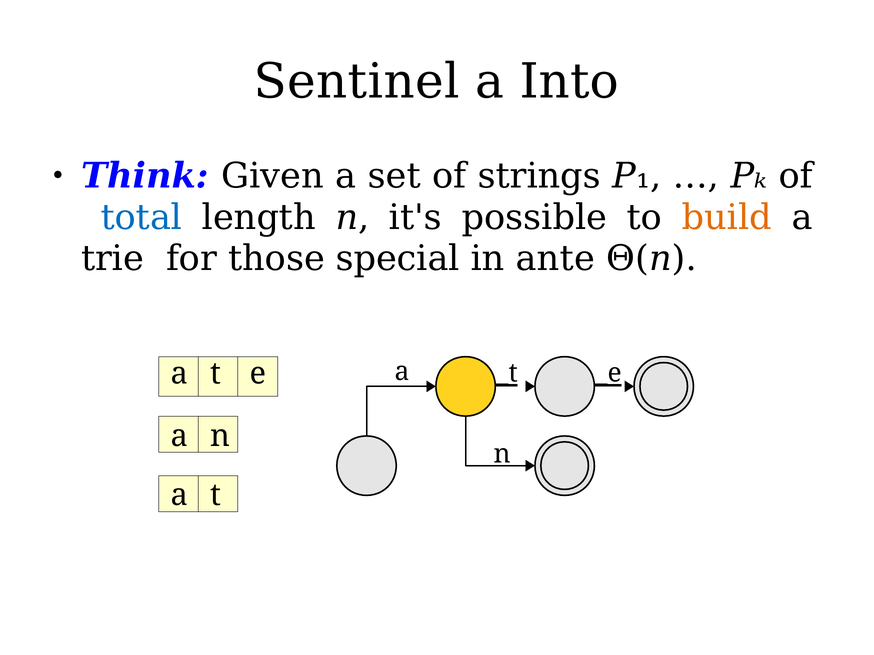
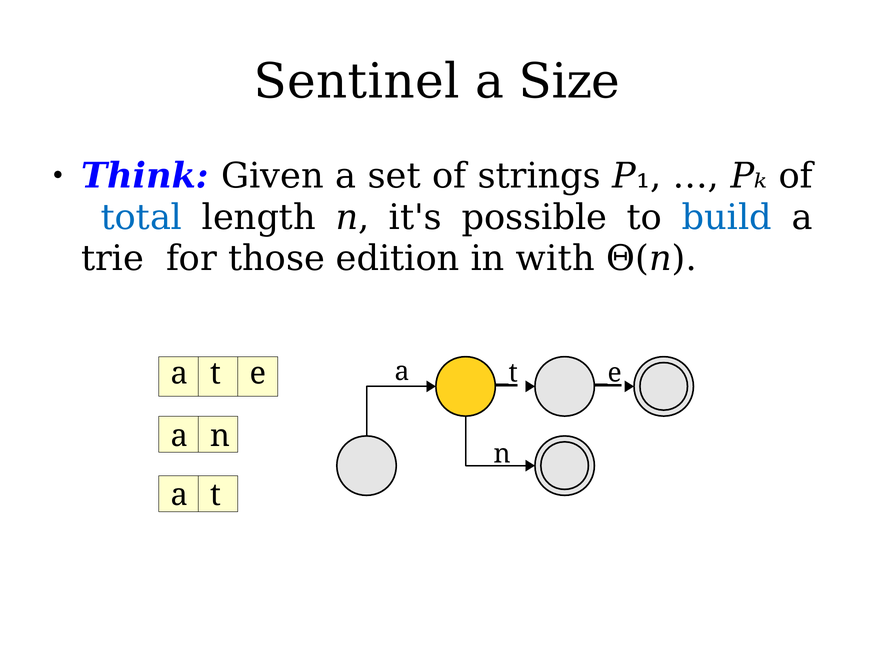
Into: Into -> Size (569, 82)
build colour: orange -> blue (727, 217)
special: special -> edition (398, 259)
ante: ante -> with (555, 259)
